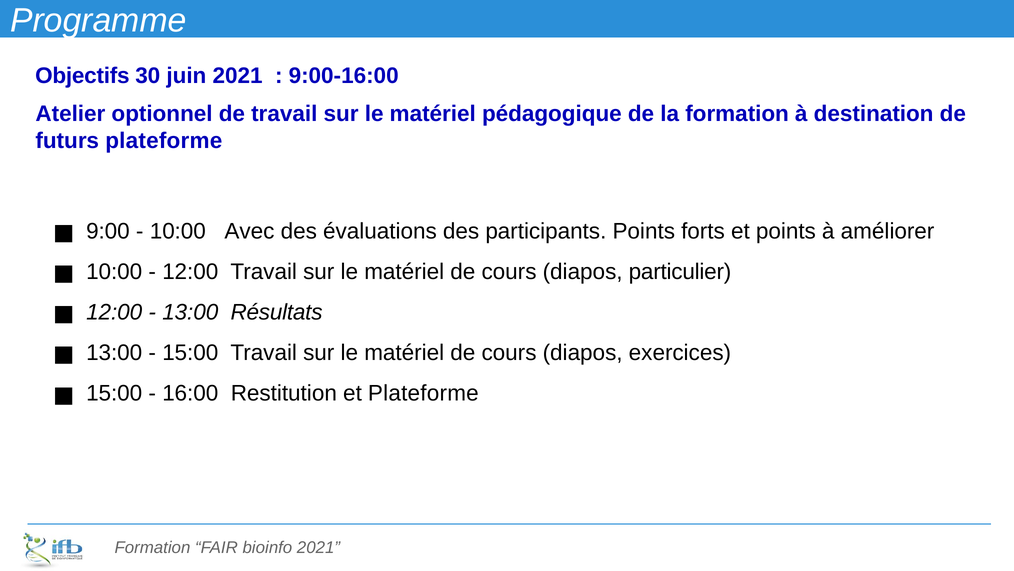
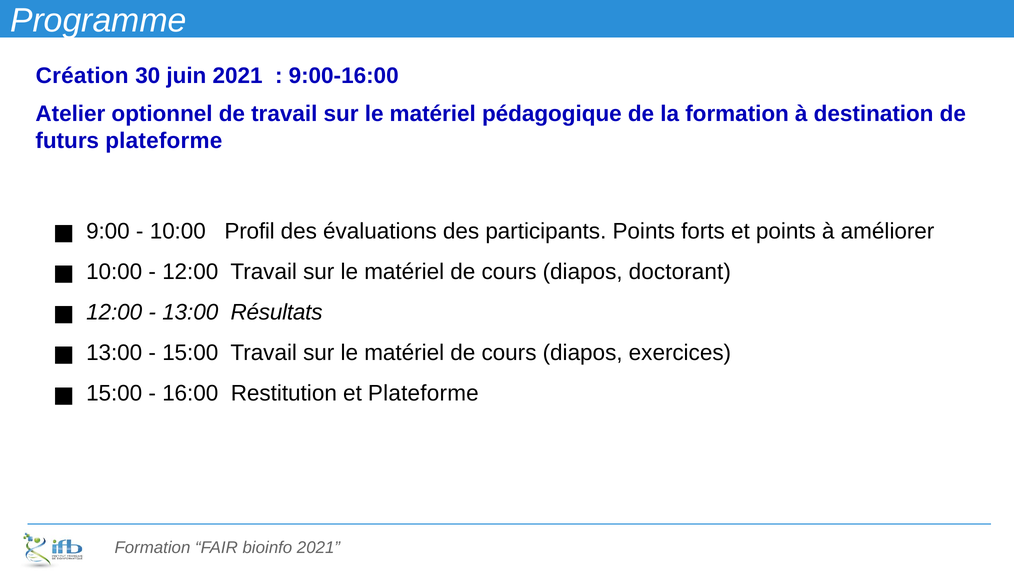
Objectifs: Objectifs -> Création (82, 76)
Avec: Avec -> Profil (250, 231)
particulier: particulier -> doctorant (680, 271)
